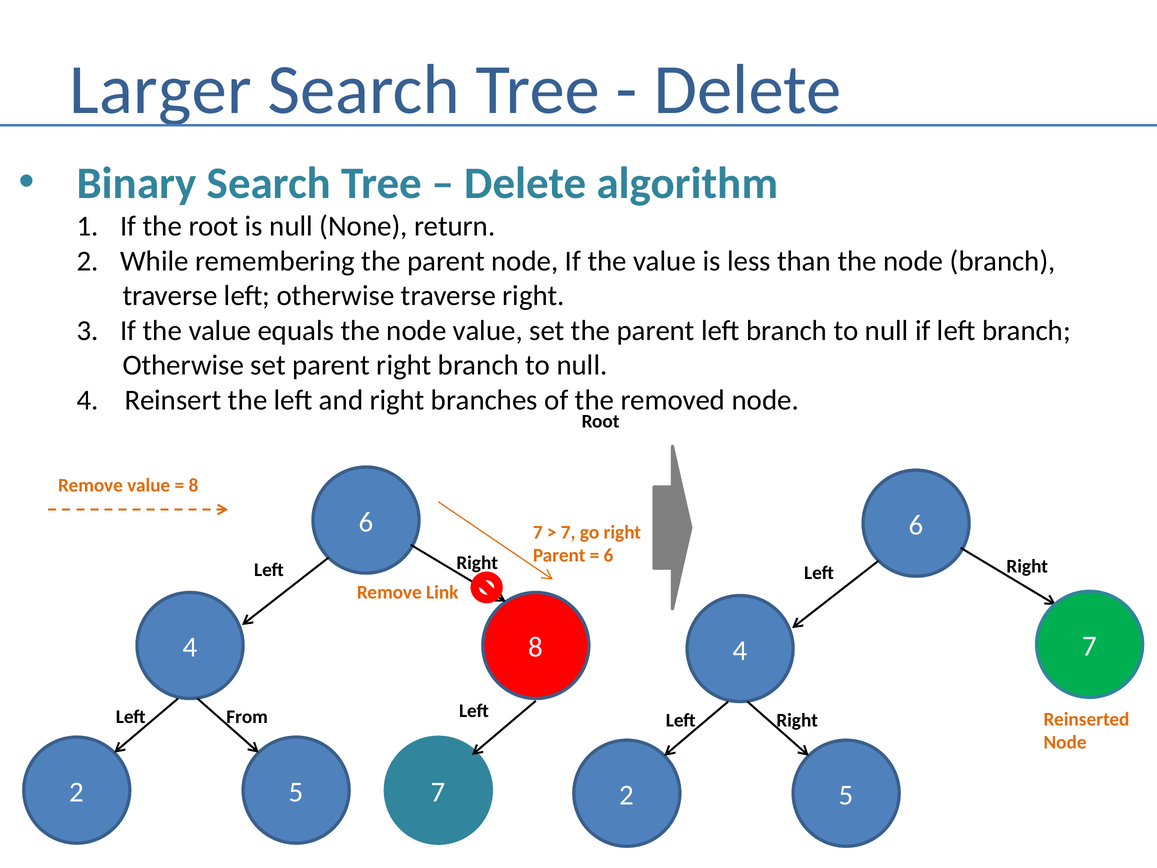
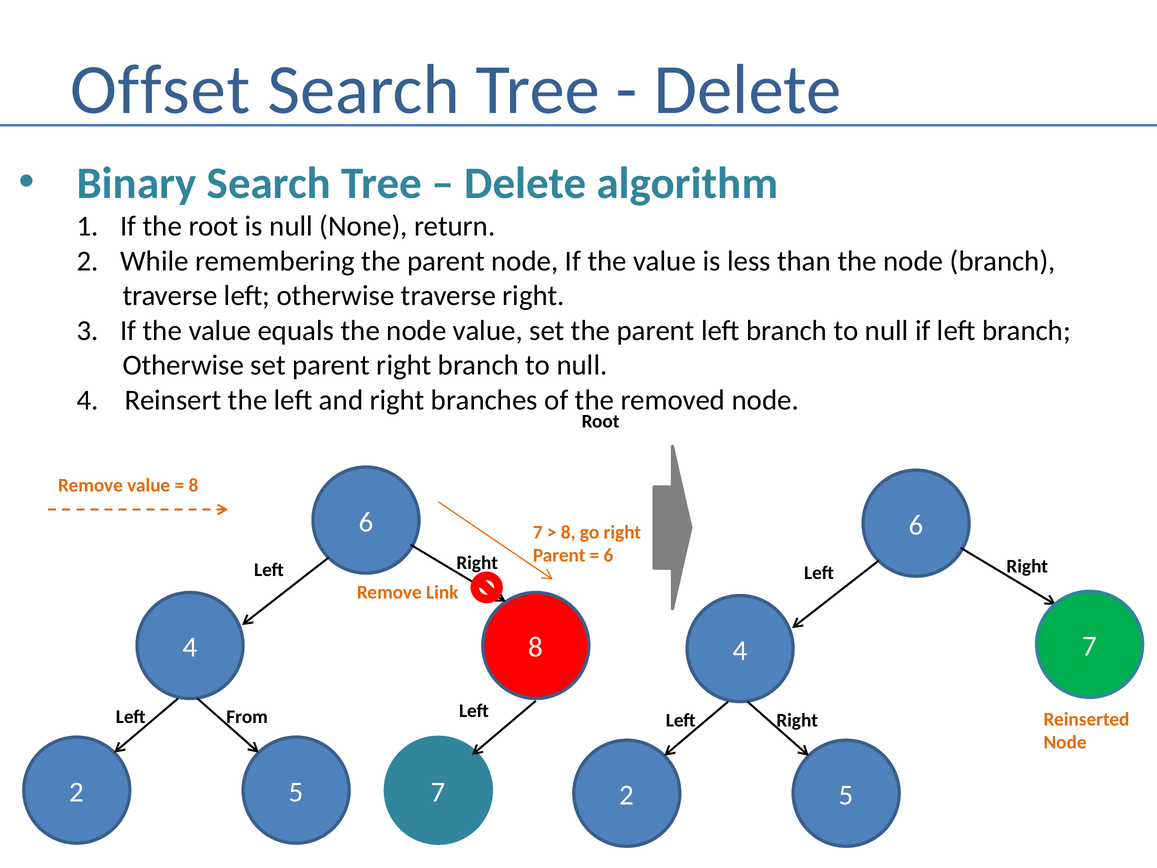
Larger: Larger -> Offset (160, 90)
7: 7 -> 8 (568, 532)
